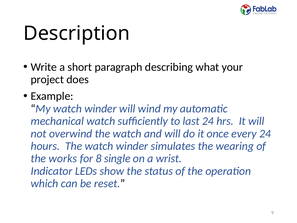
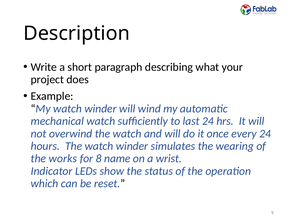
single: single -> name (117, 158)
